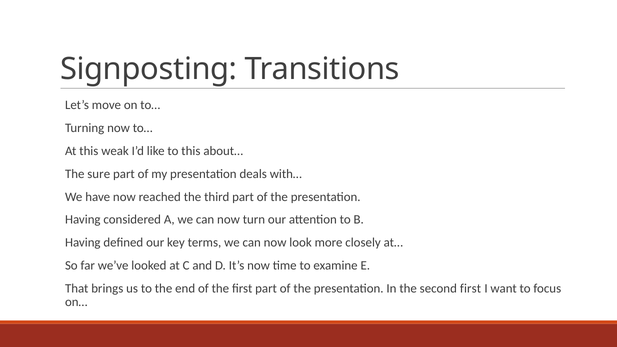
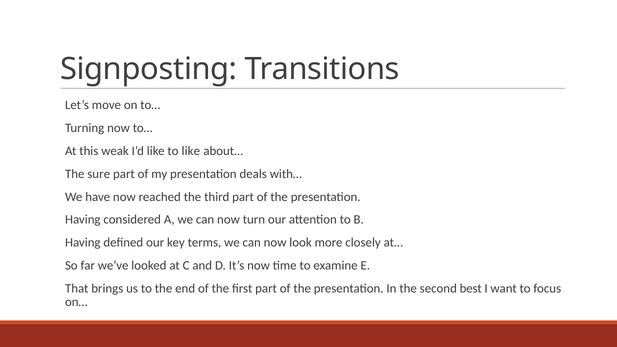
to this: this -> like (191, 151)
second first: first -> best (471, 288)
